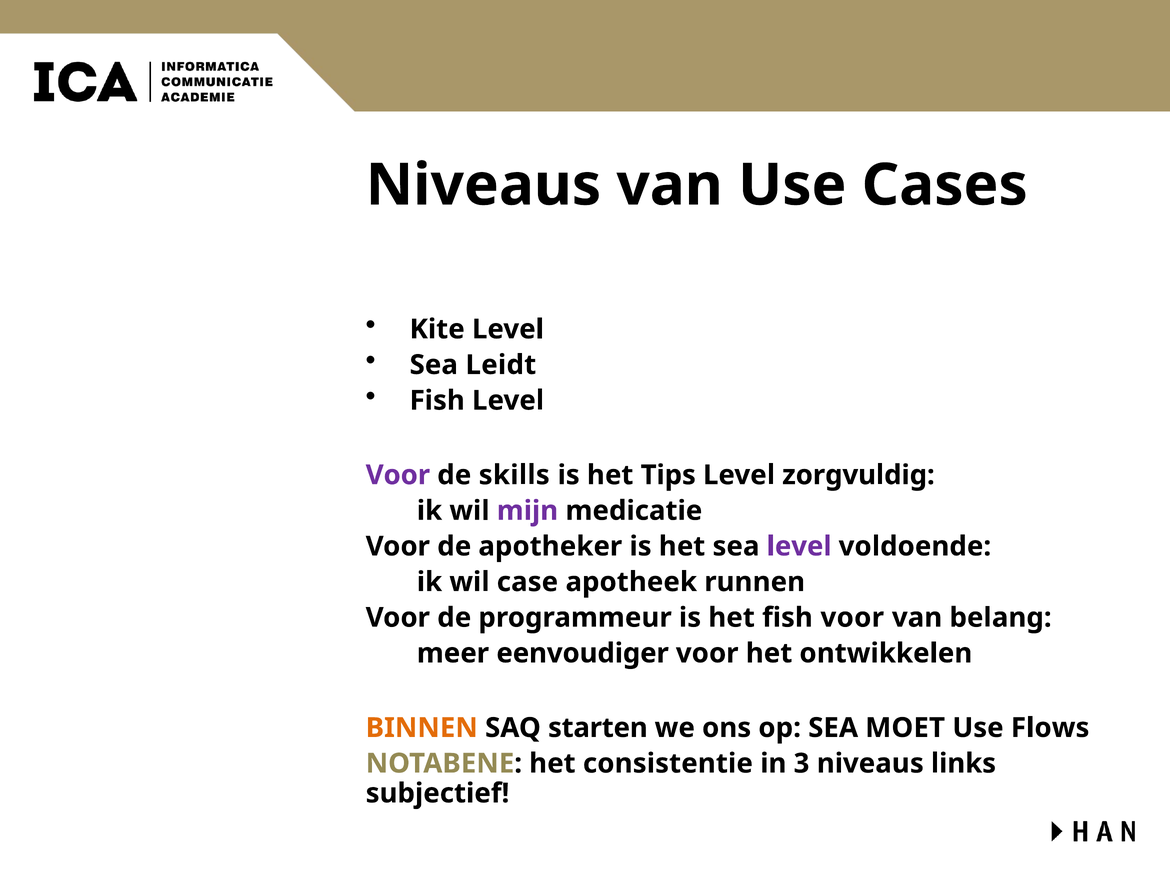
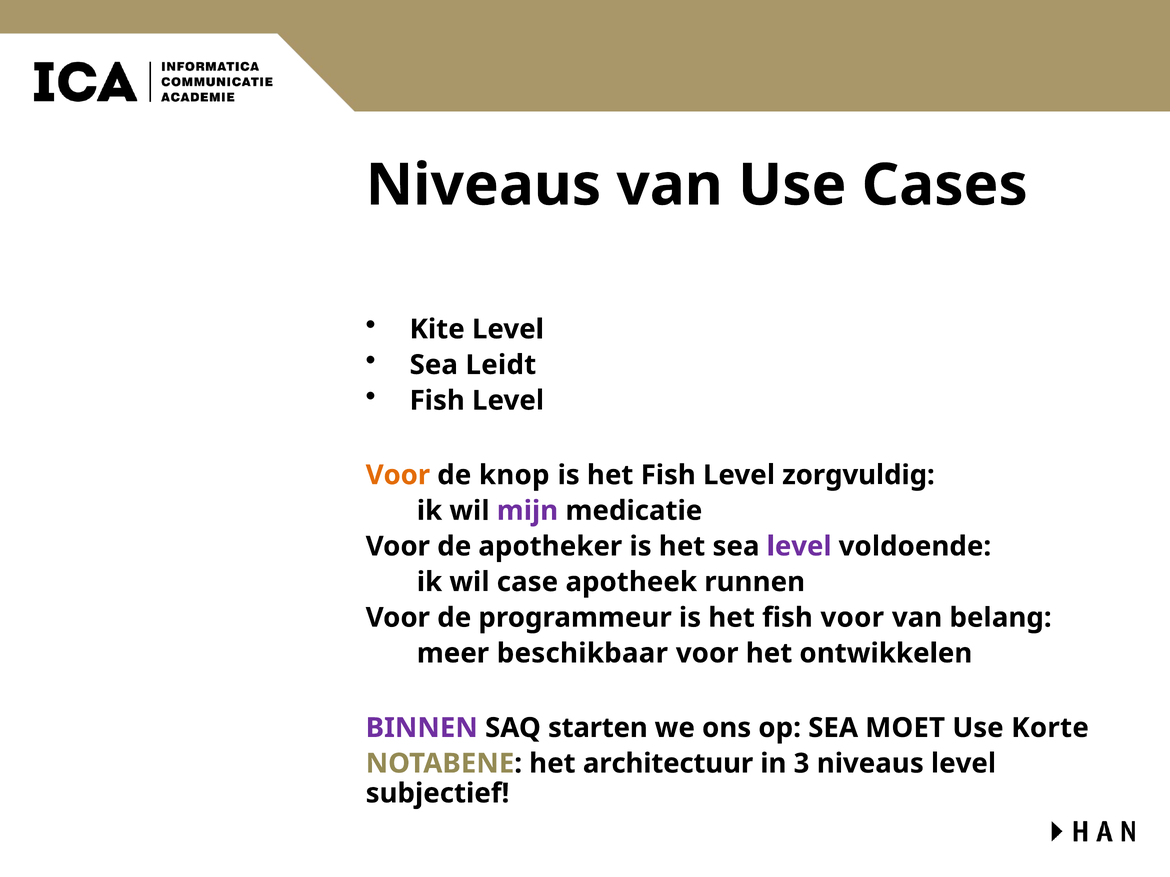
Voor colour: purple -> orange (398, 475)
skills: skills -> knop (514, 475)
Tips: Tips -> Fish (668, 475)
eenvoudiger: eenvoudiger -> beschikbaar (582, 654)
BINNEN colour: orange -> purple (422, 728)
Flows: Flows -> Korte (1050, 728)
consistentie: consistentie -> architectuur (668, 764)
niveaus links: links -> level (963, 764)
